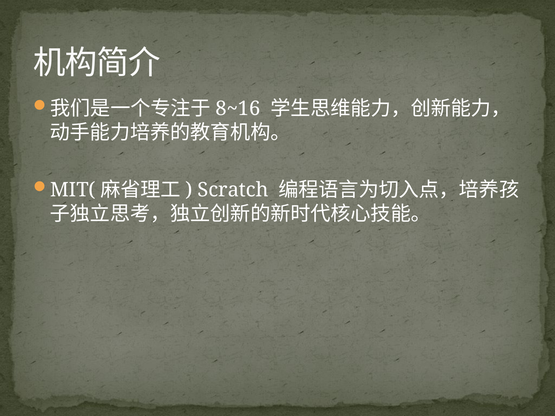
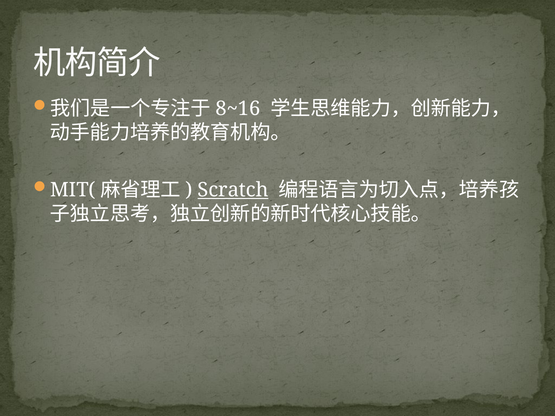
Scratch underline: none -> present (233, 190)
